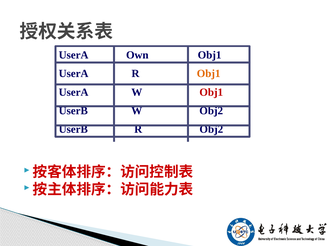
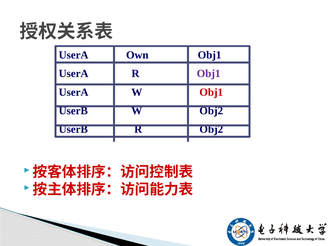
Obj1 colour: orange -> purple (209, 74)
